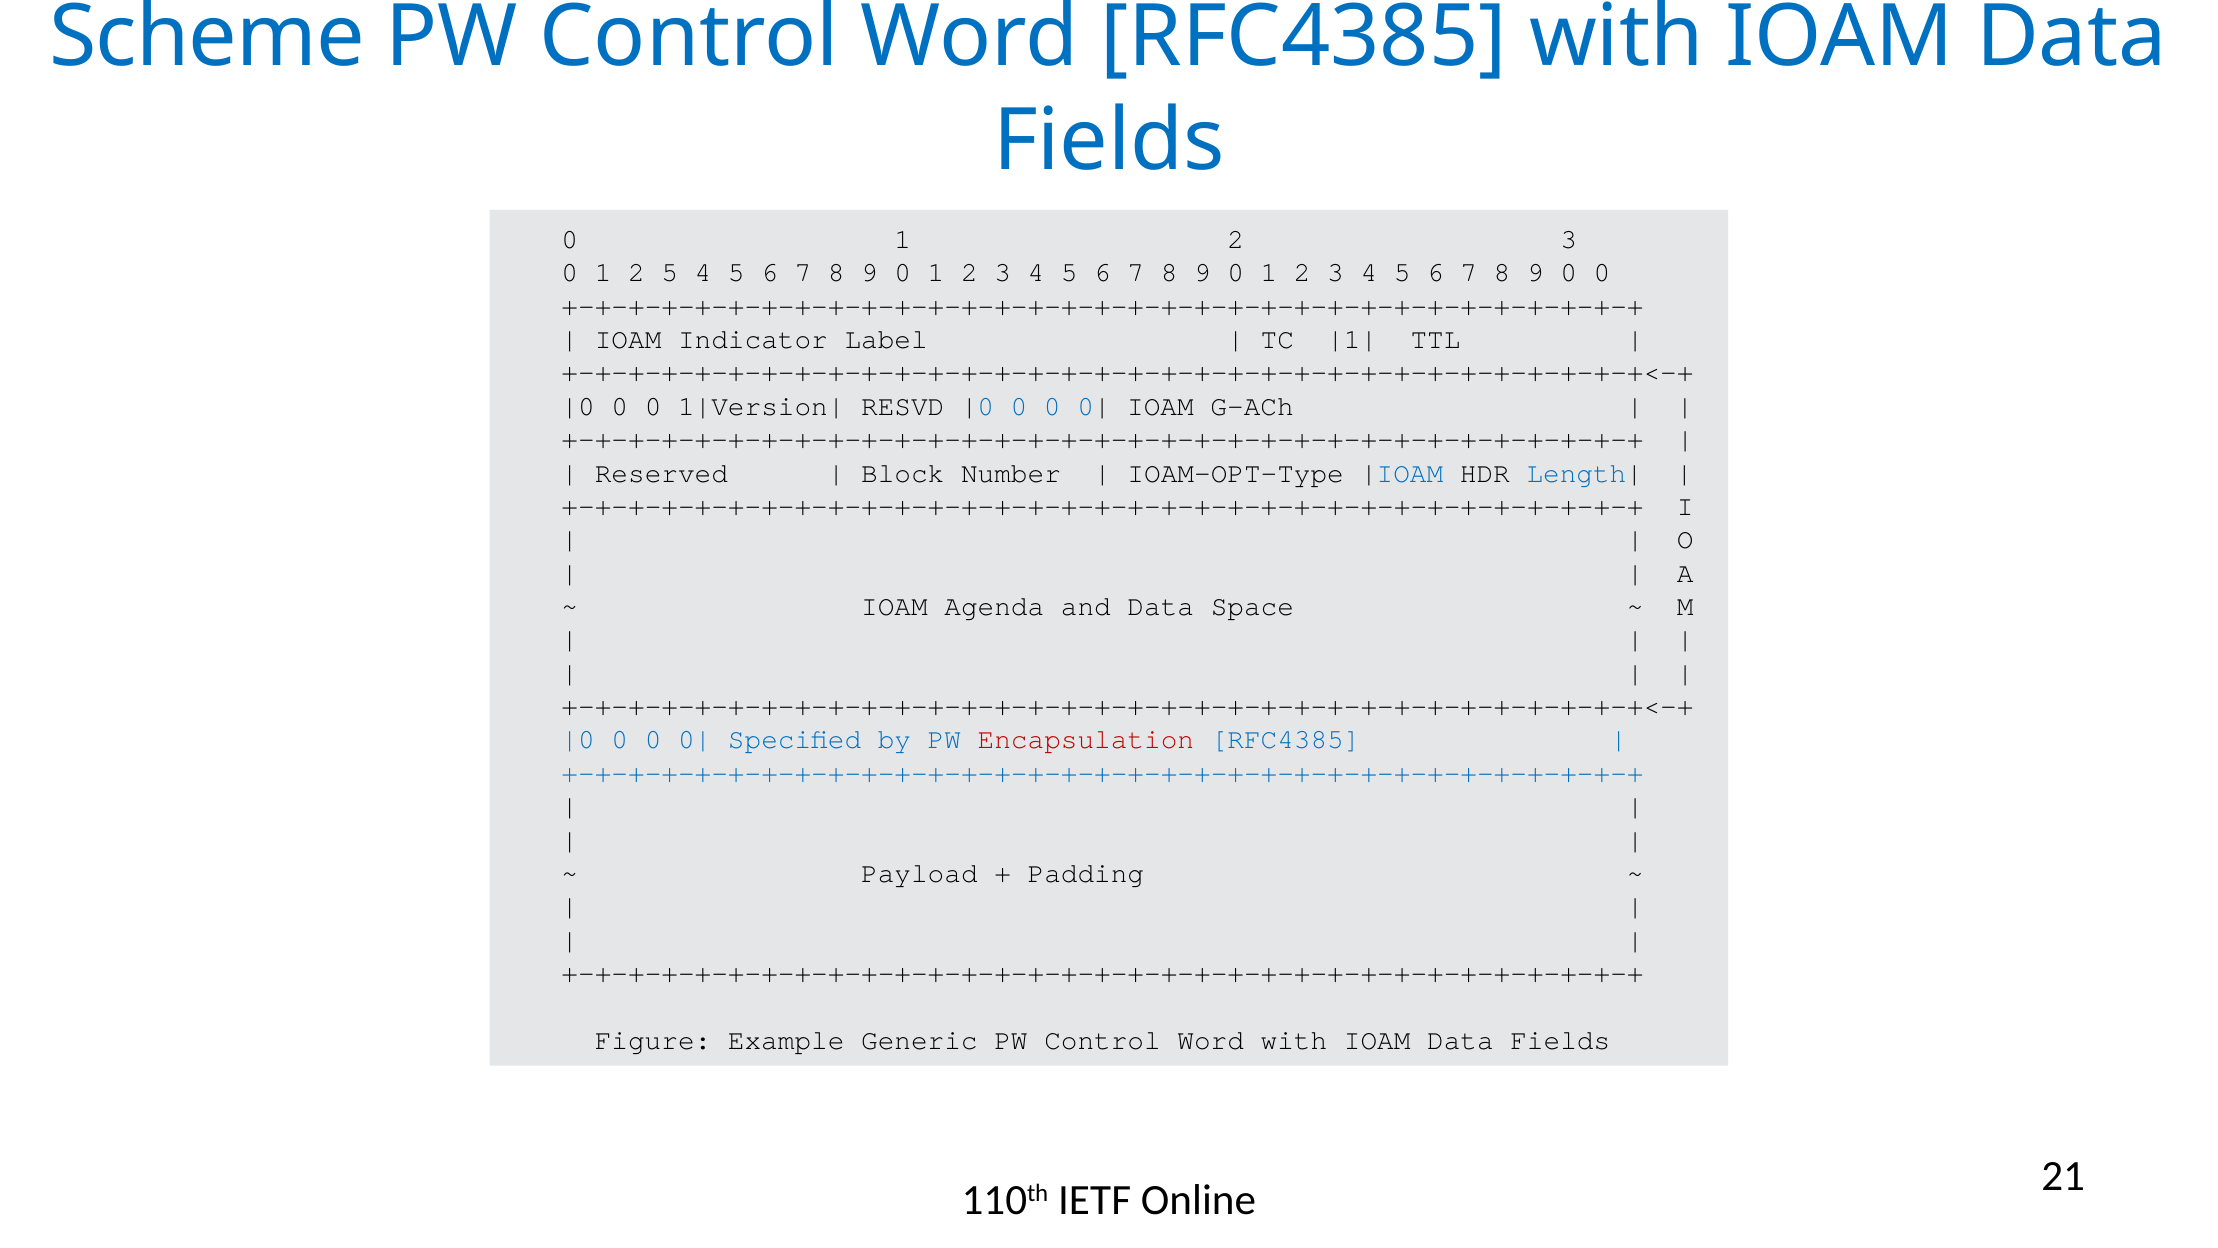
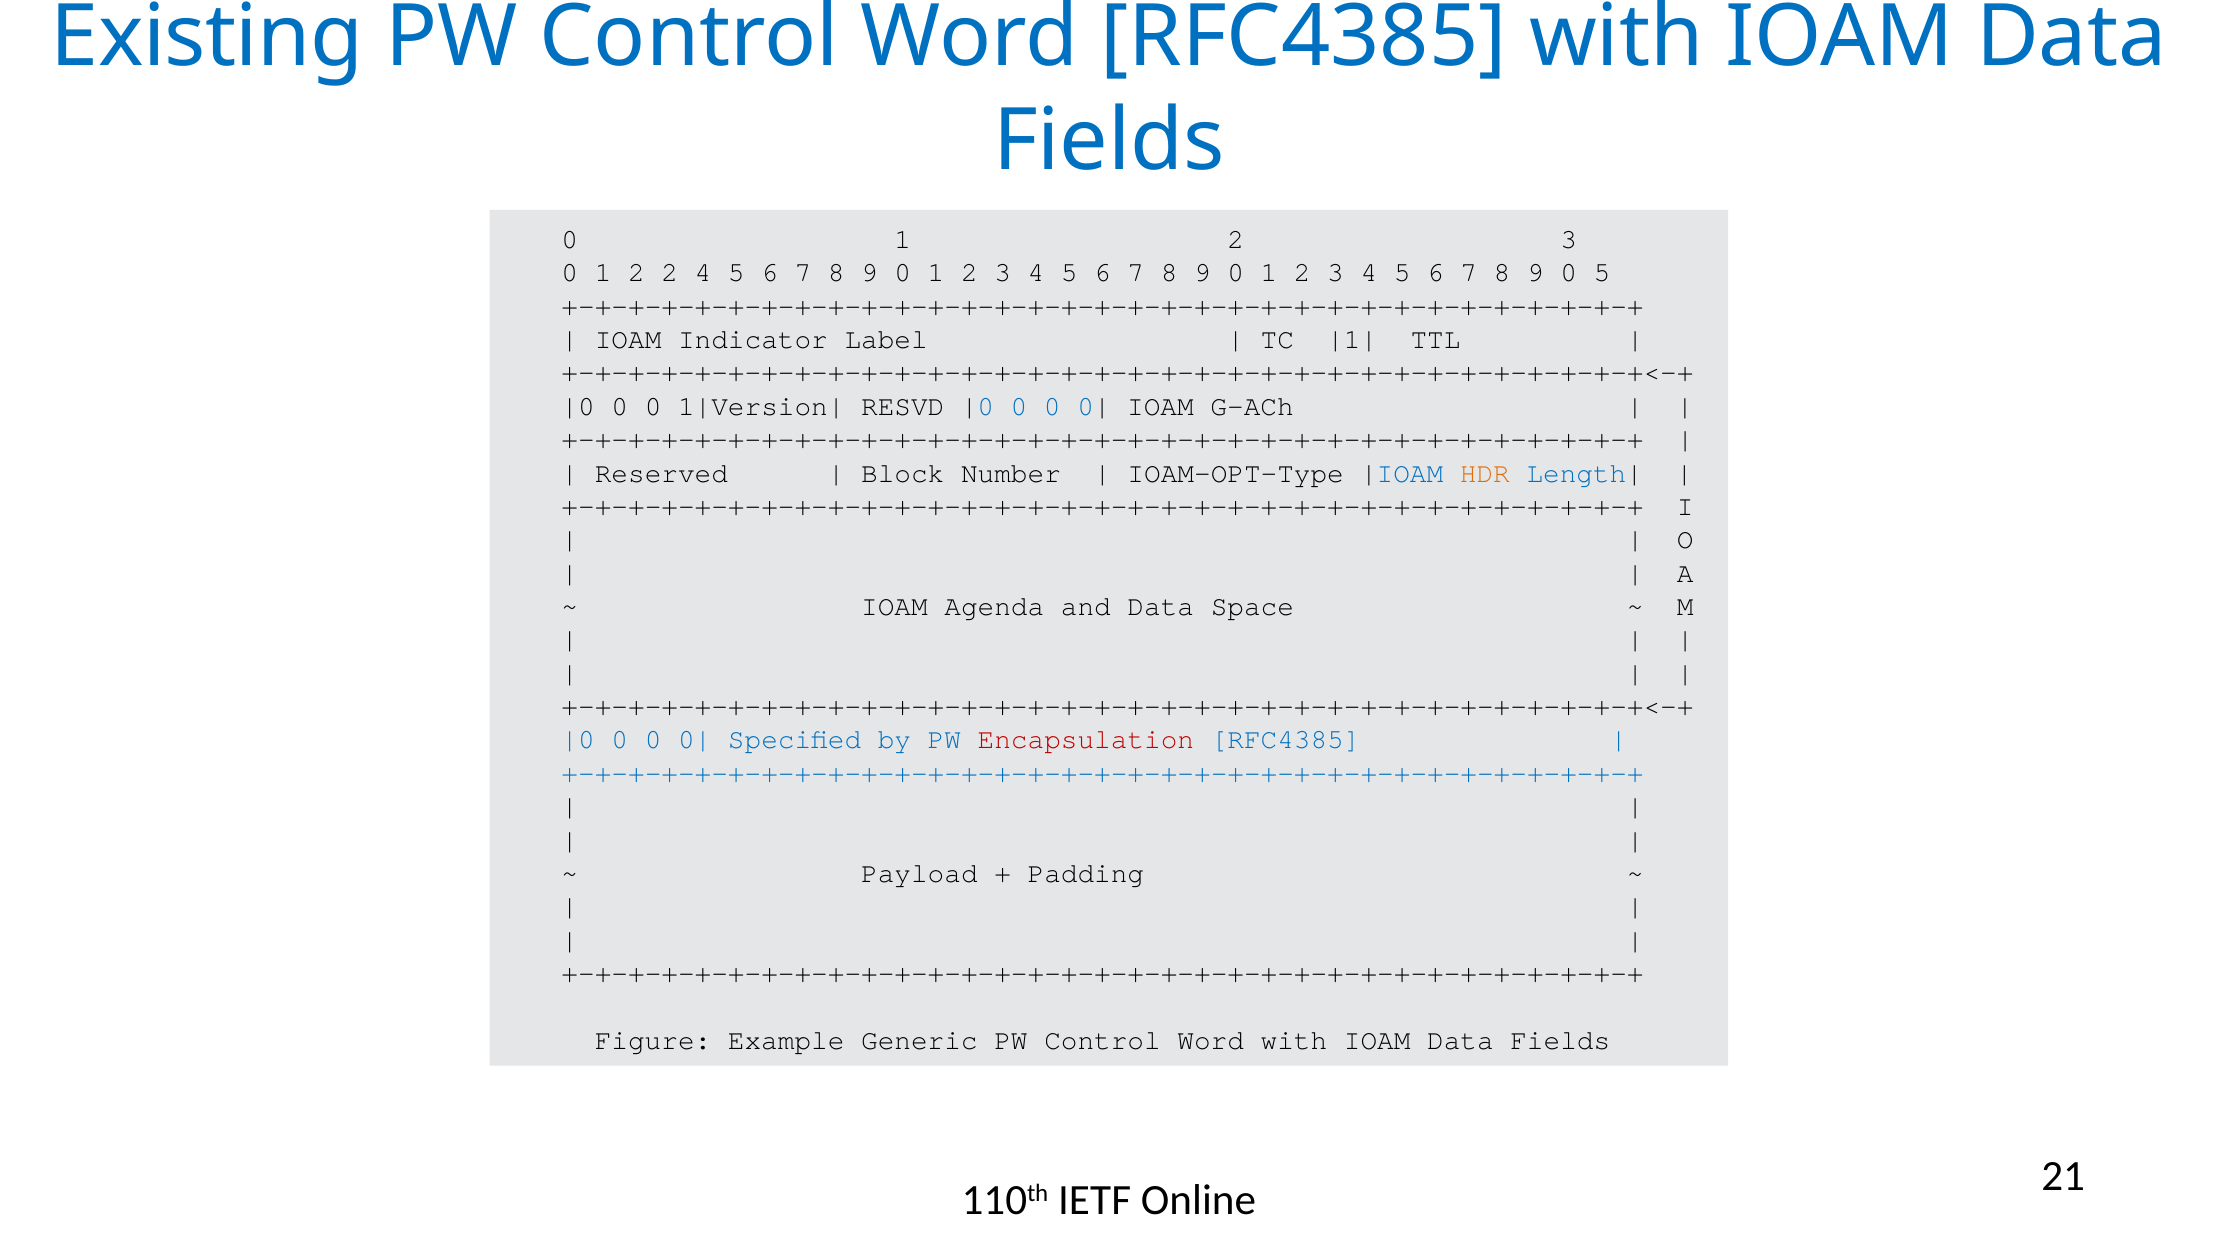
Scheme: Scheme -> Existing (207, 37)
2 5: 5 -> 2 (670, 273)
9 0 0: 0 -> 5 (1602, 273)
HDR colour: black -> orange (1485, 473)
